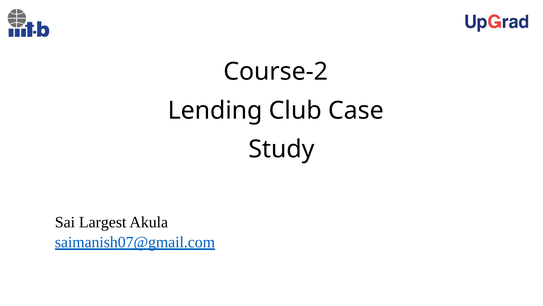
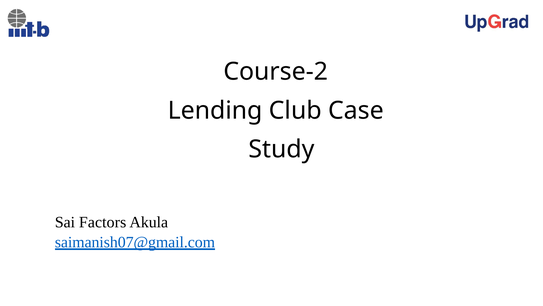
Largest: Largest -> Factors (103, 222)
